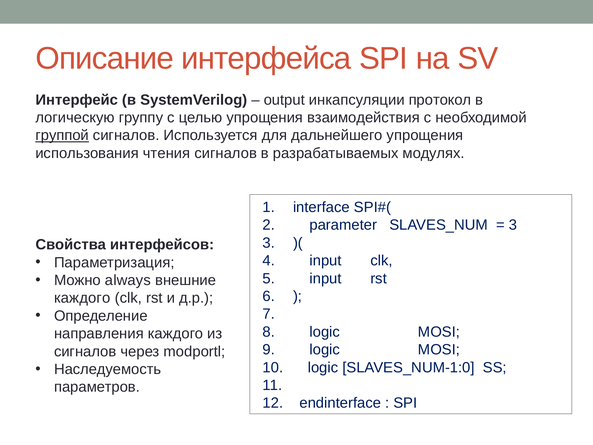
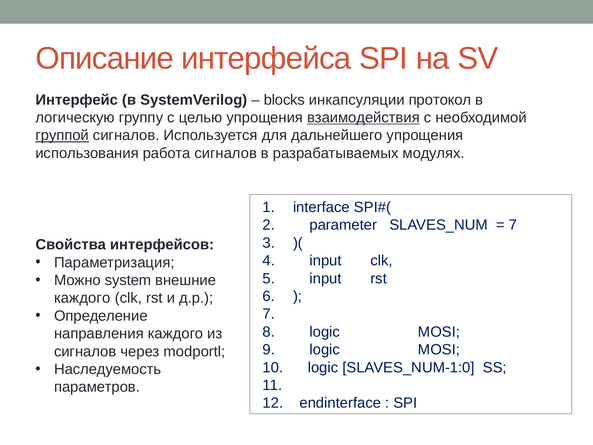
output: output -> blocks (284, 100)
взаимодействия underline: none -> present (363, 118)
чтения: чтения -> работа (167, 153)
3: 3 -> 7 (513, 225)
always: always -> system (128, 280)
